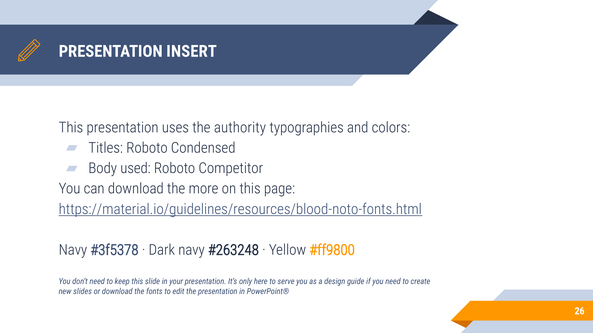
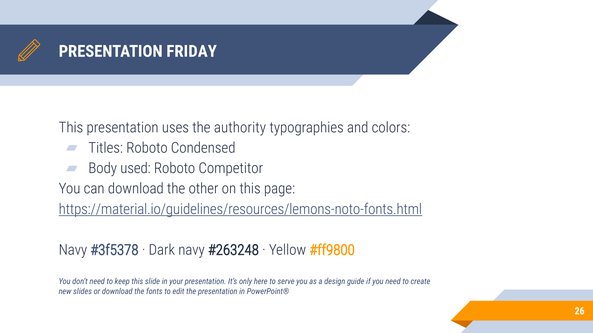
INSERT: INSERT -> FRIDAY (192, 51)
more: more -> other (204, 189)
https://material.io/guidelines/resources/blood-noto-fonts.html: https://material.io/guidelines/resources/blood-noto-fonts.html -> https://material.io/guidelines/resources/lemons-noto-fonts.html (240, 210)
